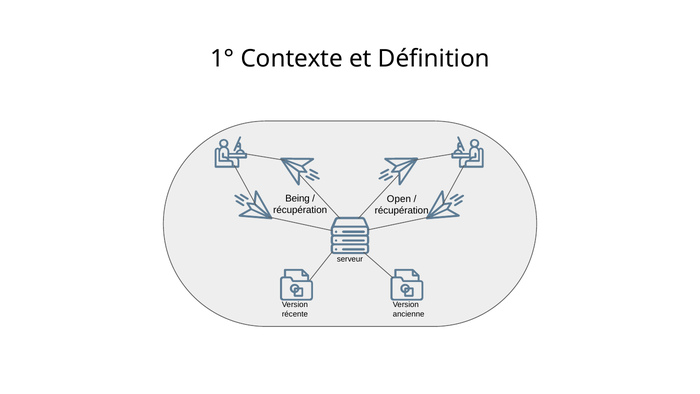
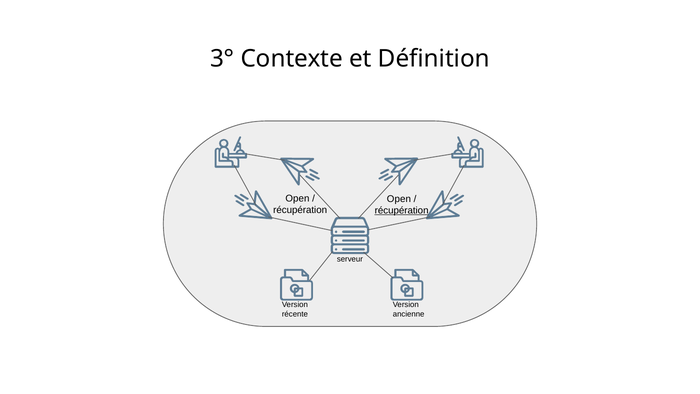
1°: 1° -> 3° (222, 59)
Being: Being -> Open (297, 198)
récupération underline: none -> present (402, 211)
